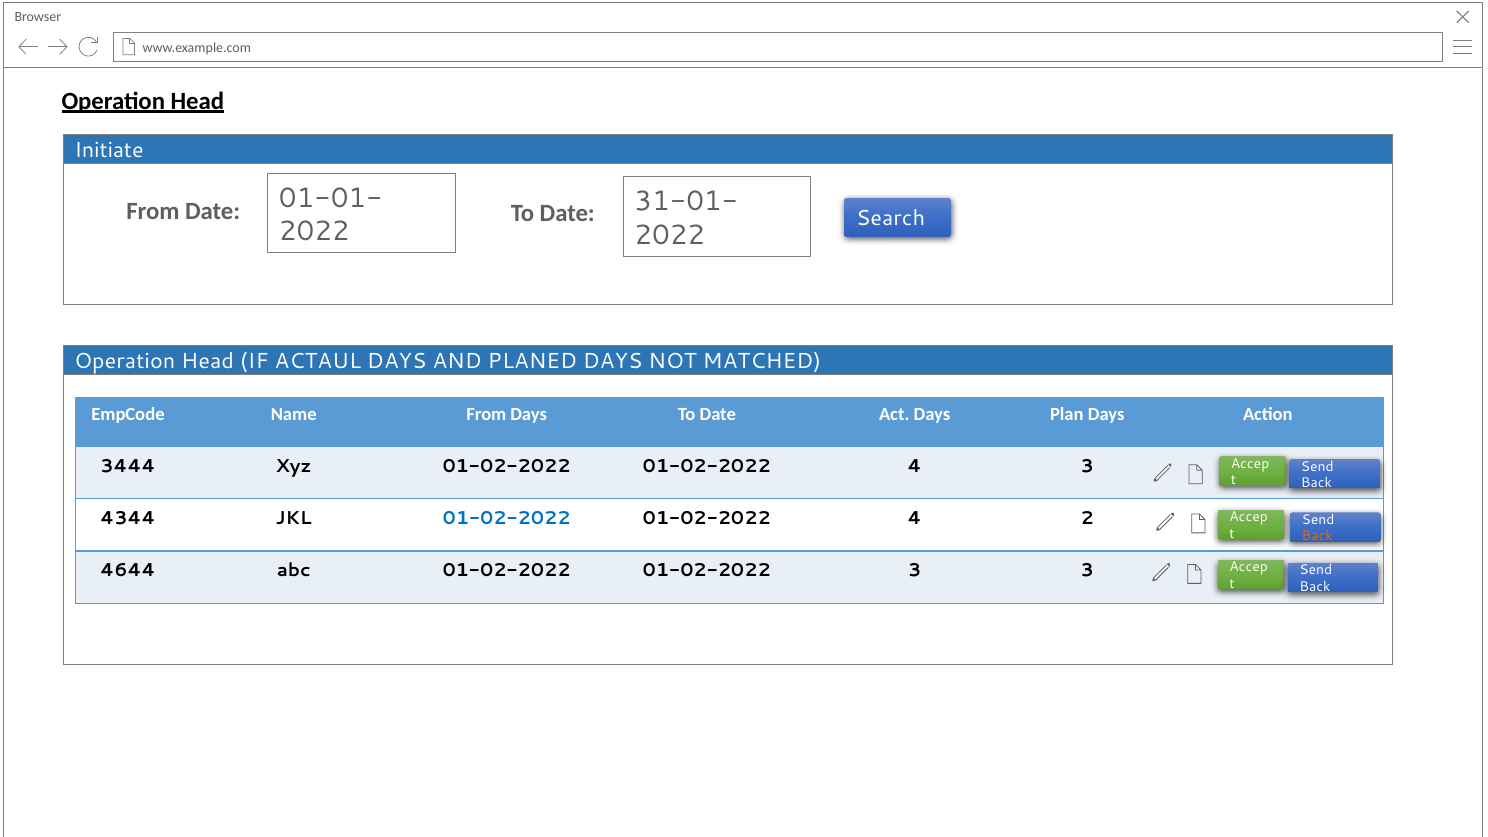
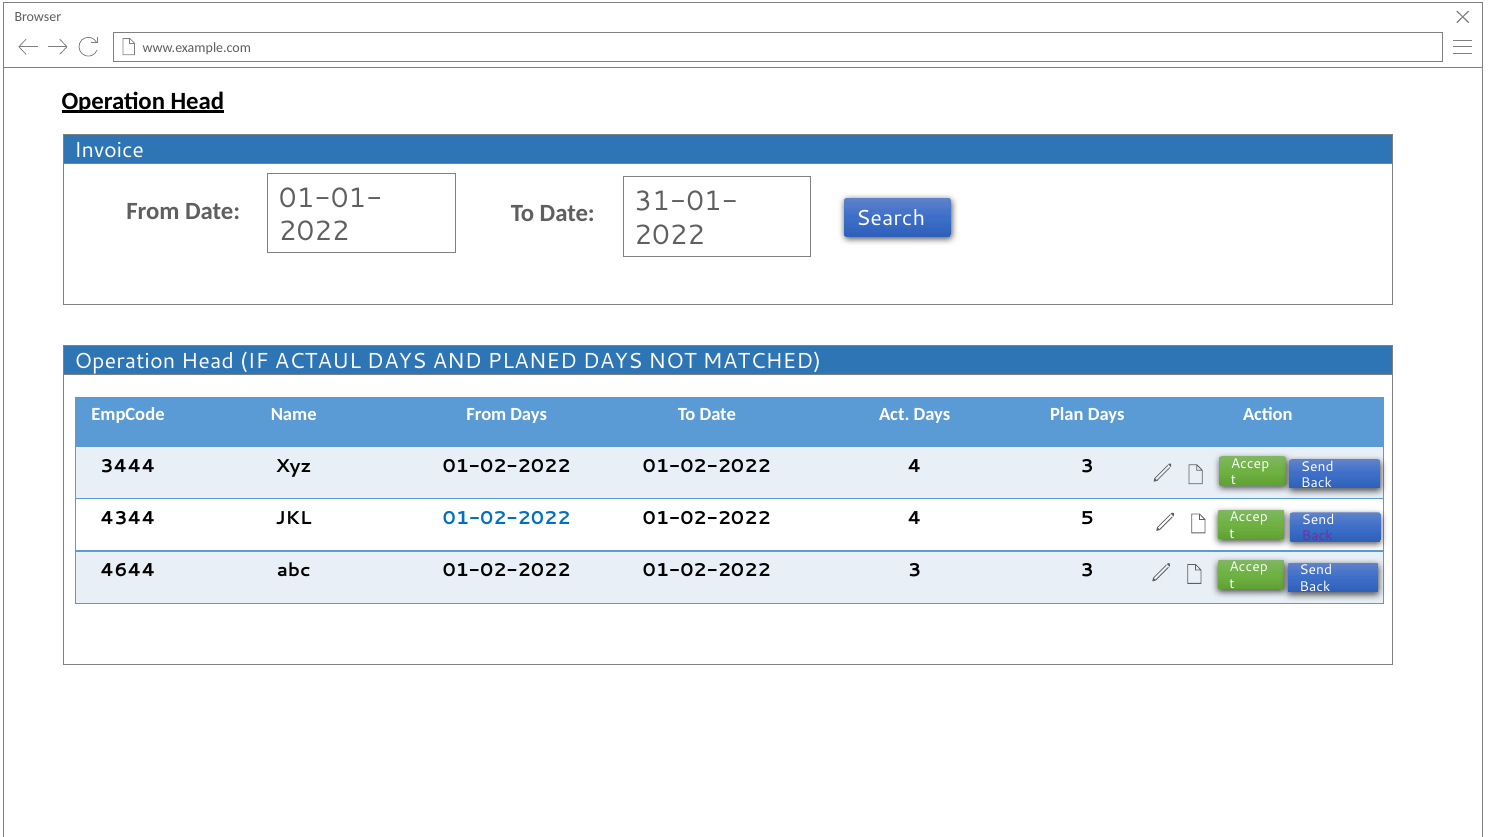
Initiate: Initiate -> Invoice (109, 150)
2: 2 -> 5 (1087, 518)
Back colour: orange -> purple (1317, 536)
